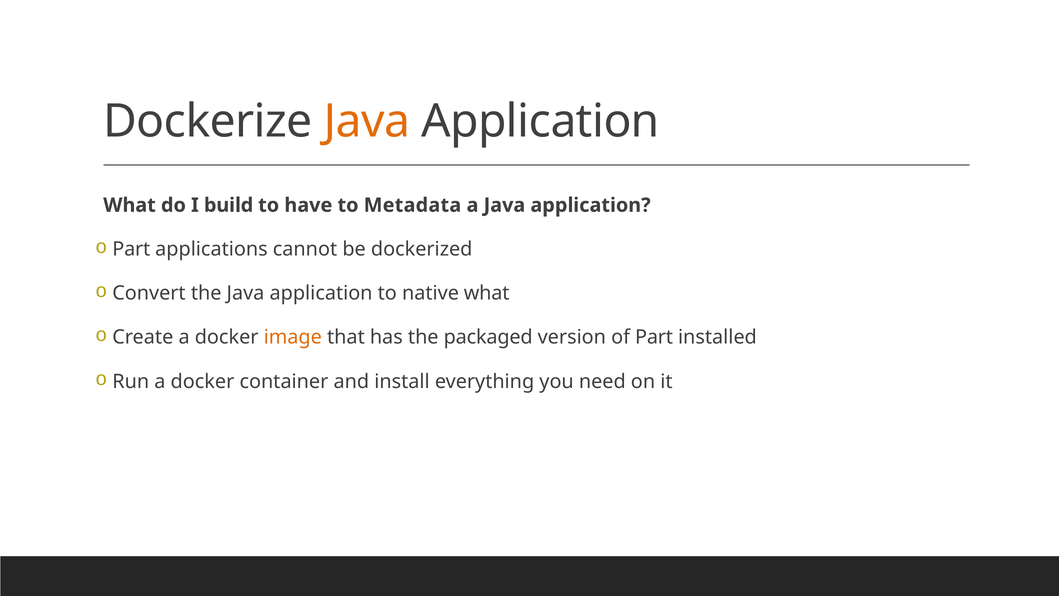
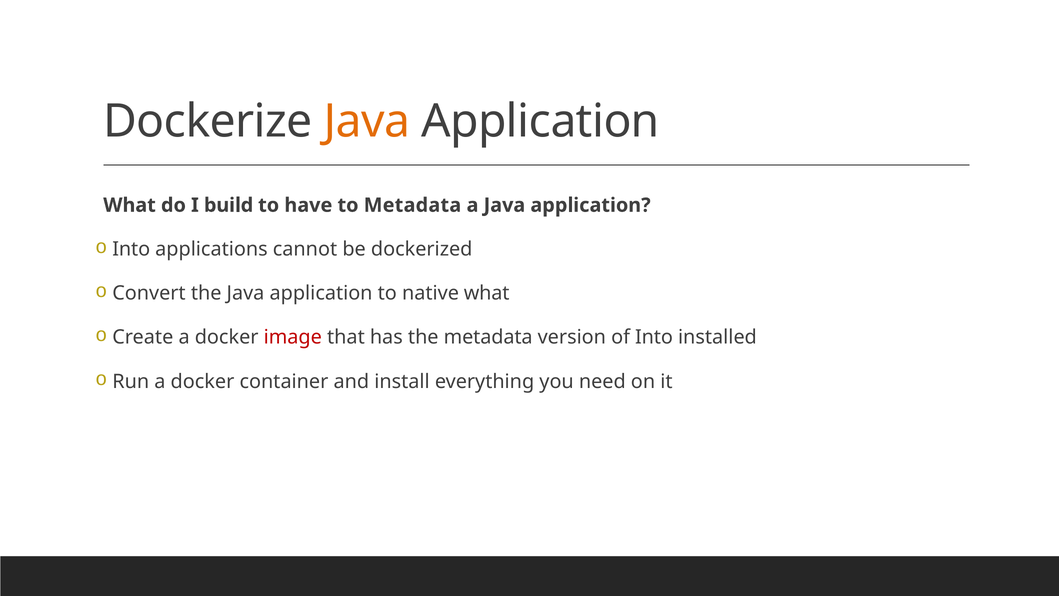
Part: Part -> Into (131, 249)
image colour: orange -> red (293, 337)
the packaged: packaged -> metadata (488, 337)
of Part: Part -> Into (654, 337)
